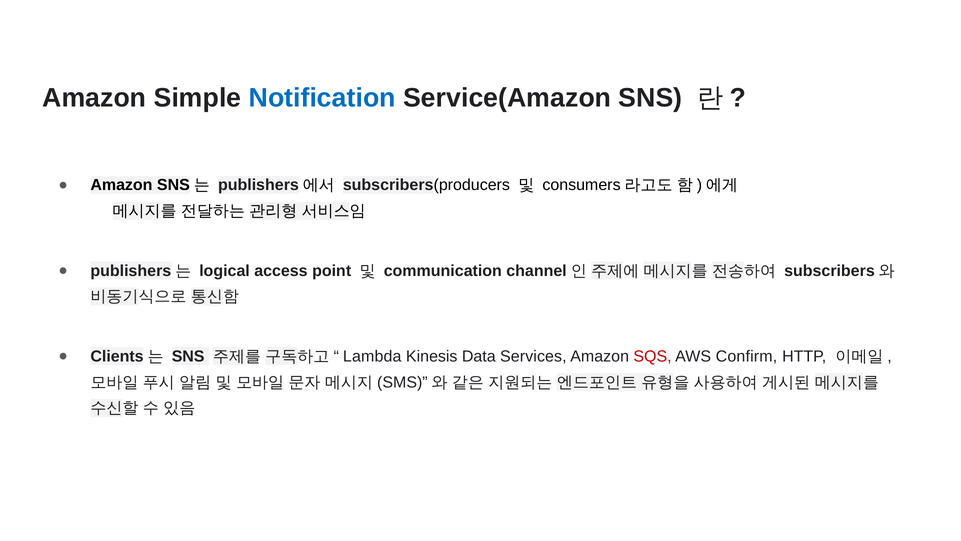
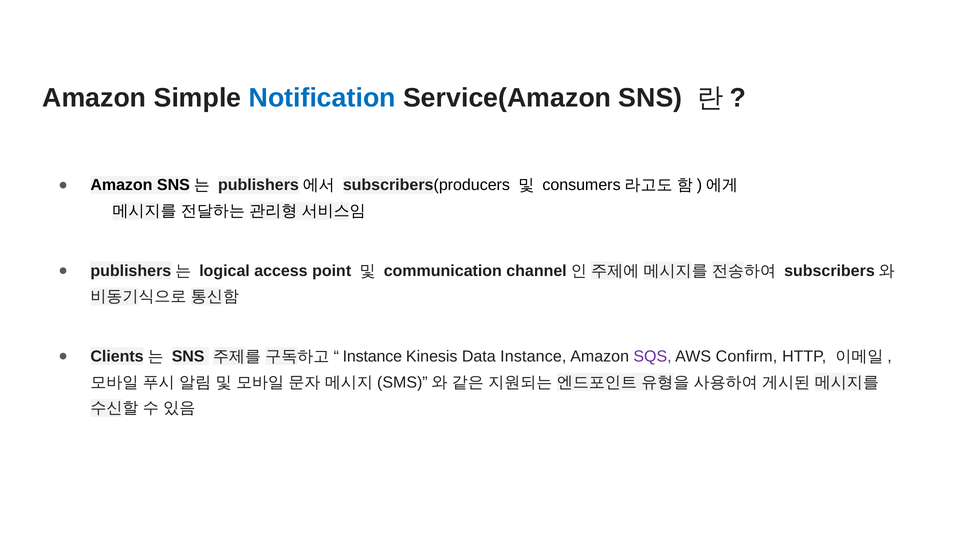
Lambda: Lambda -> Instance (372, 356)
Data Services: Services -> Instance (533, 356)
SQS colour: red -> purple (653, 356)
